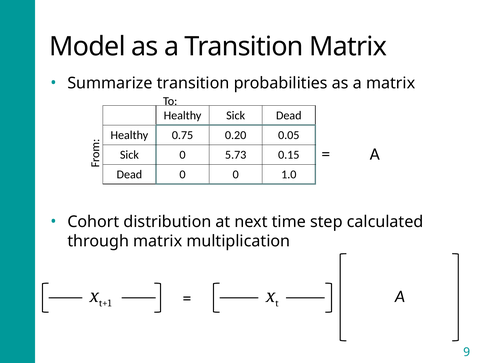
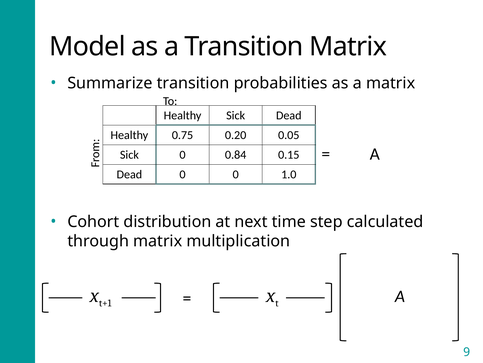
5.73: 5.73 -> 0.84 (236, 154)
